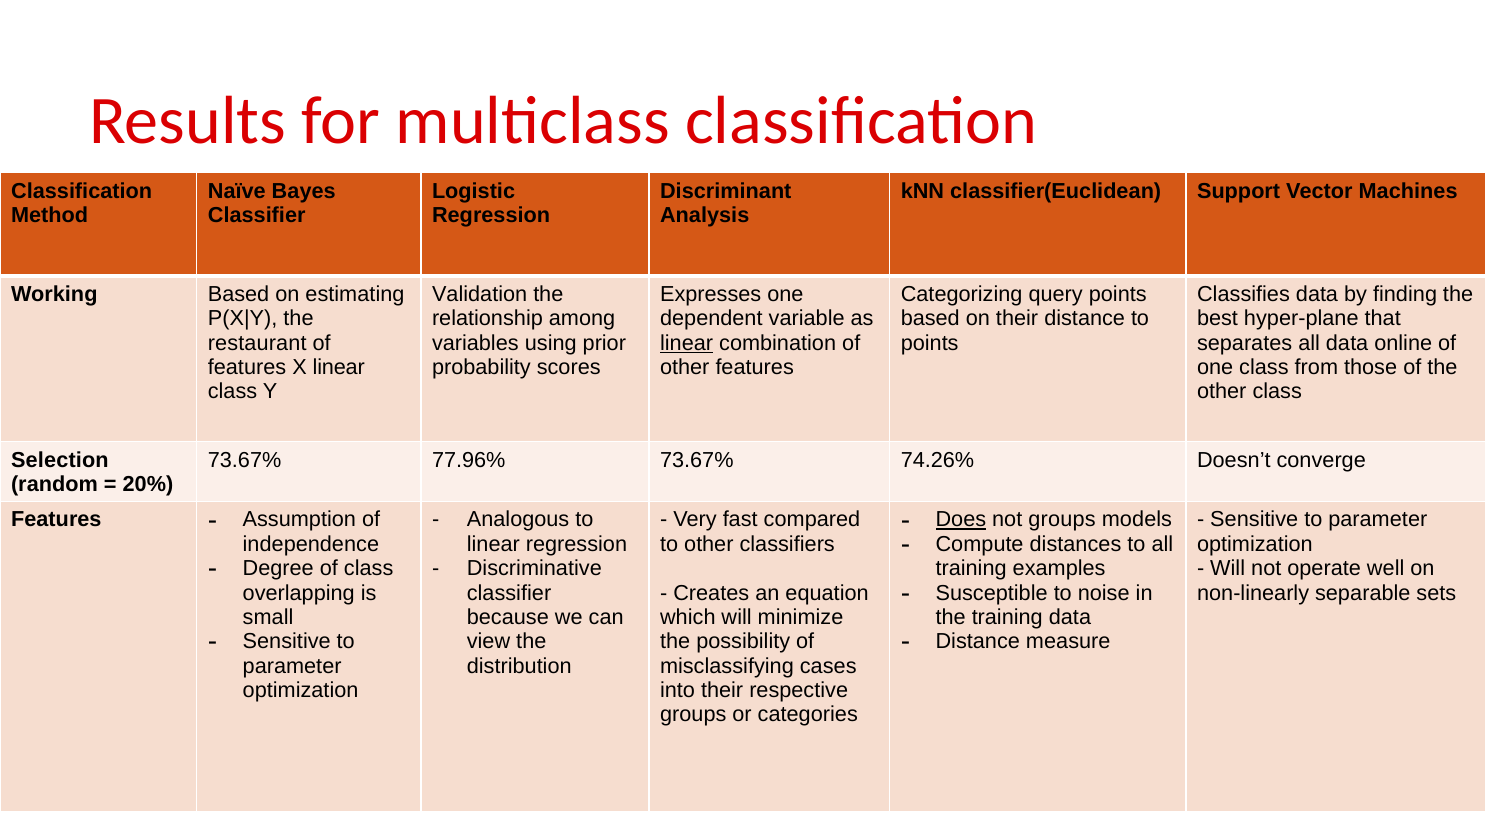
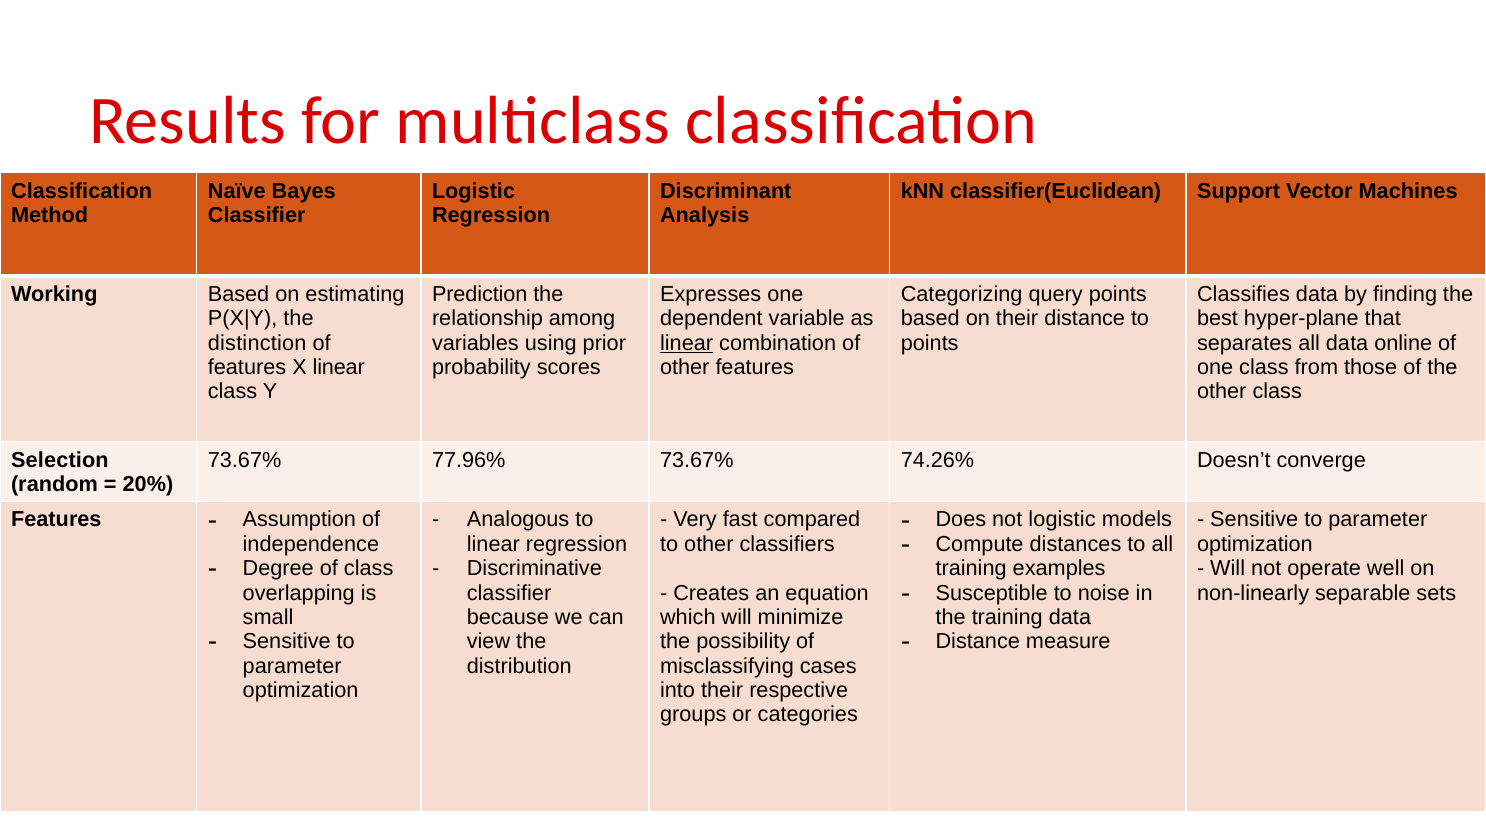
Validation: Validation -> Prediction (480, 294)
restaurant: restaurant -> distinction (257, 343)
Does underline: present -> none (961, 520)
not groups: groups -> logistic (1062, 520)
